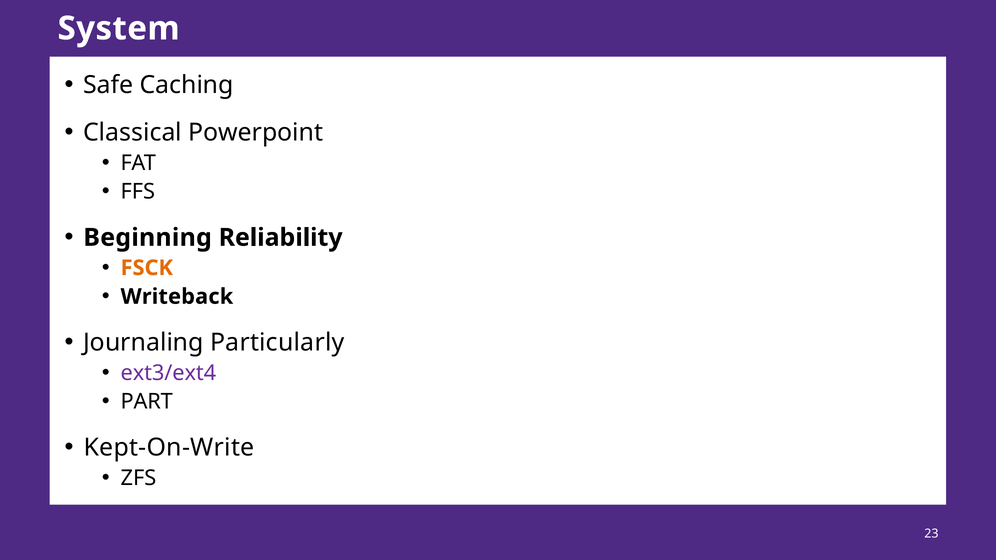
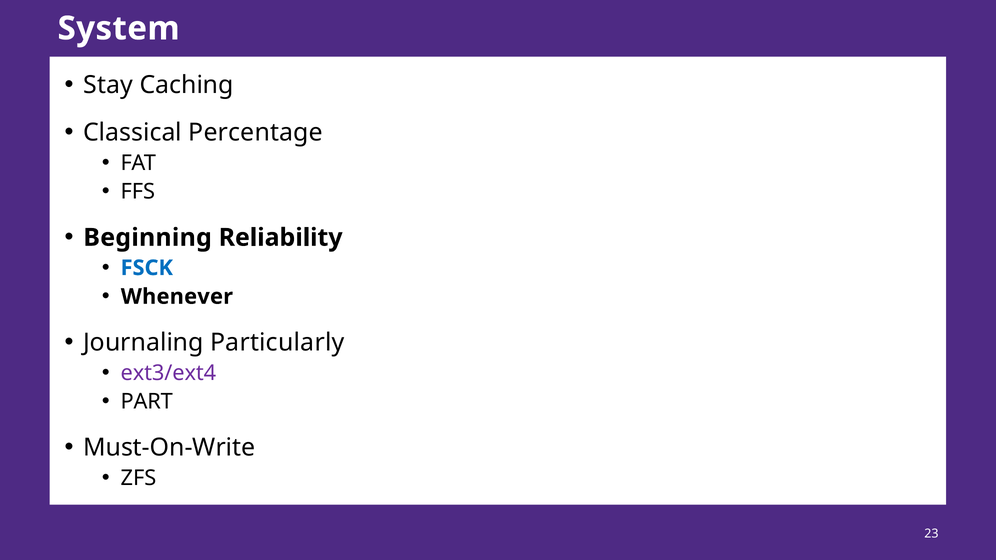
Safe: Safe -> Stay (108, 85)
Powerpoint: Powerpoint -> Percentage (256, 133)
FSCK colour: orange -> blue (147, 268)
Writeback: Writeback -> Whenever (177, 297)
Kept-On-Write: Kept-On-Write -> Must-On-Write (169, 448)
